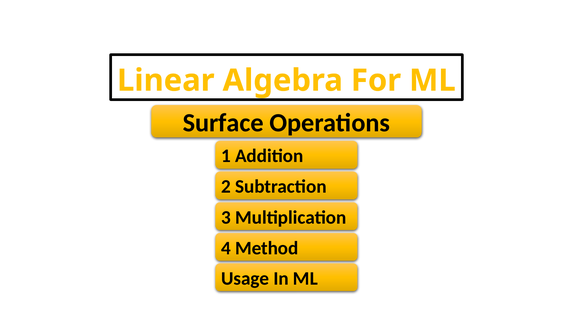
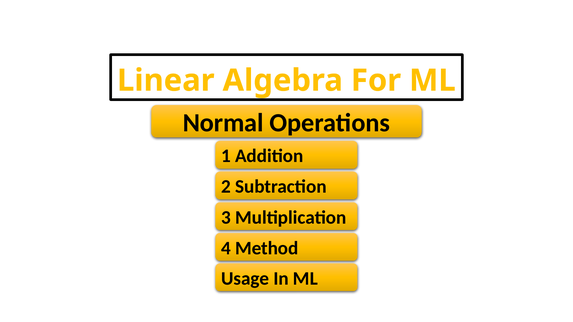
Surface: Surface -> Normal (223, 123)
